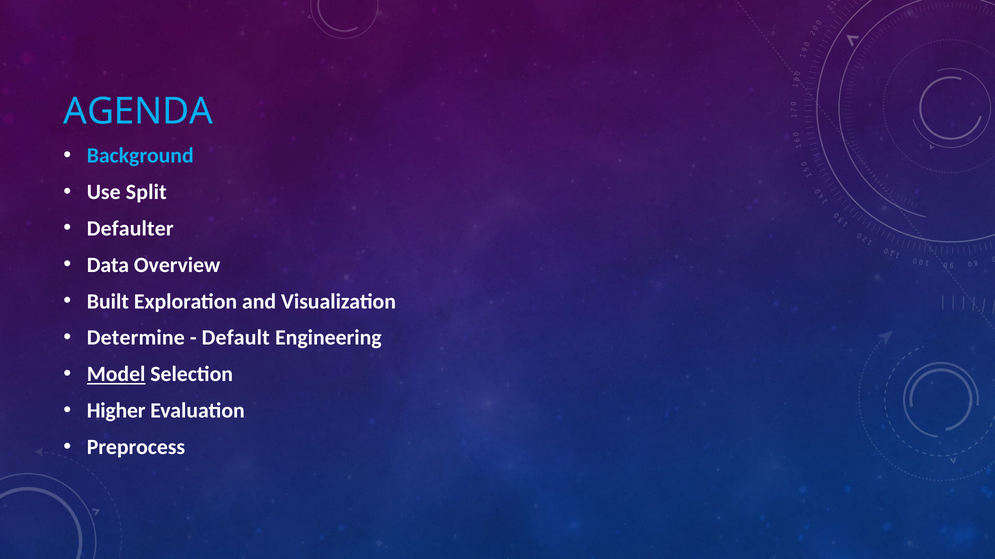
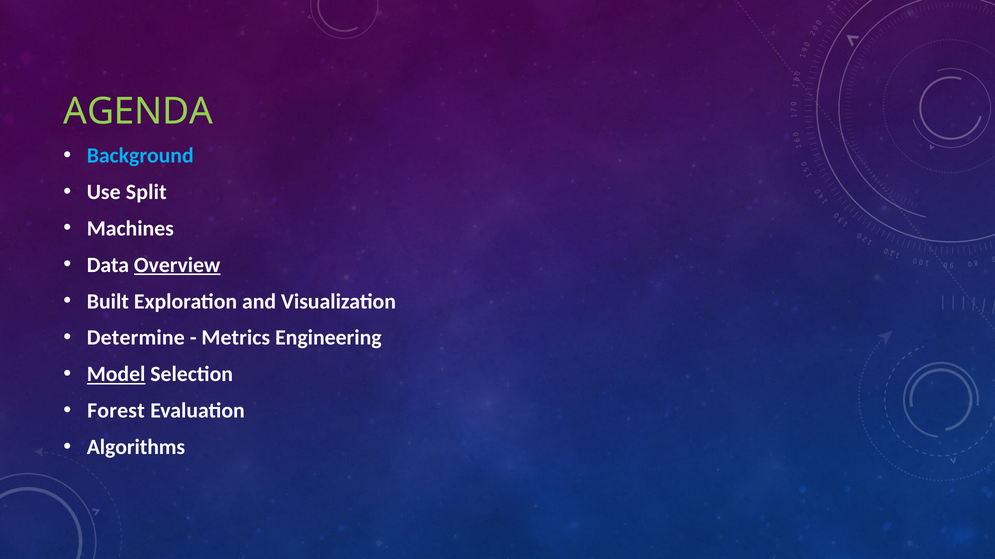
AGENDA colour: light blue -> light green (138, 112)
Defaulter: Defaulter -> Machines (130, 229)
Overview underline: none -> present (177, 265)
Default: Default -> Metrics (236, 338)
Higher: Higher -> Forest (116, 411)
Preprocess: Preprocess -> Algorithms (136, 448)
